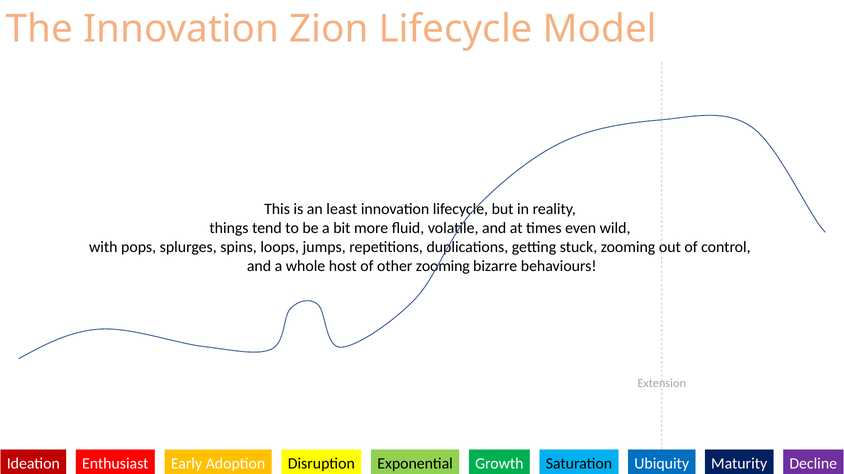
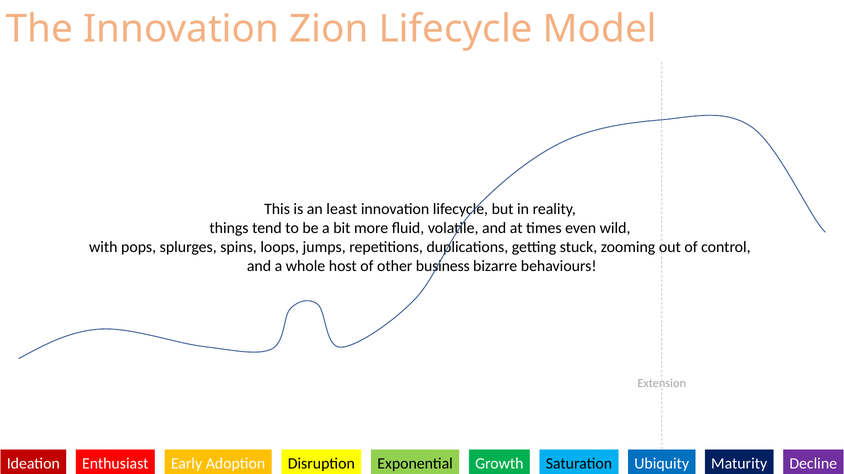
other zooming: zooming -> business (443, 266)
